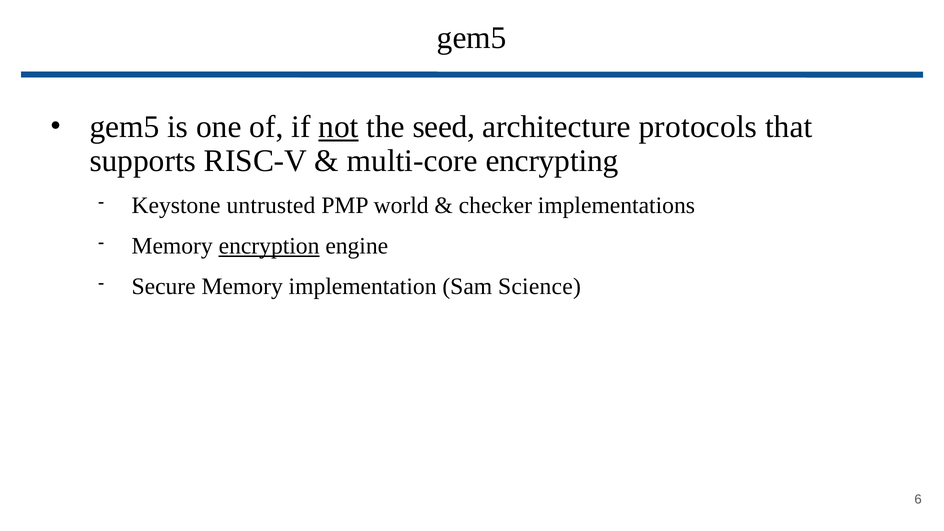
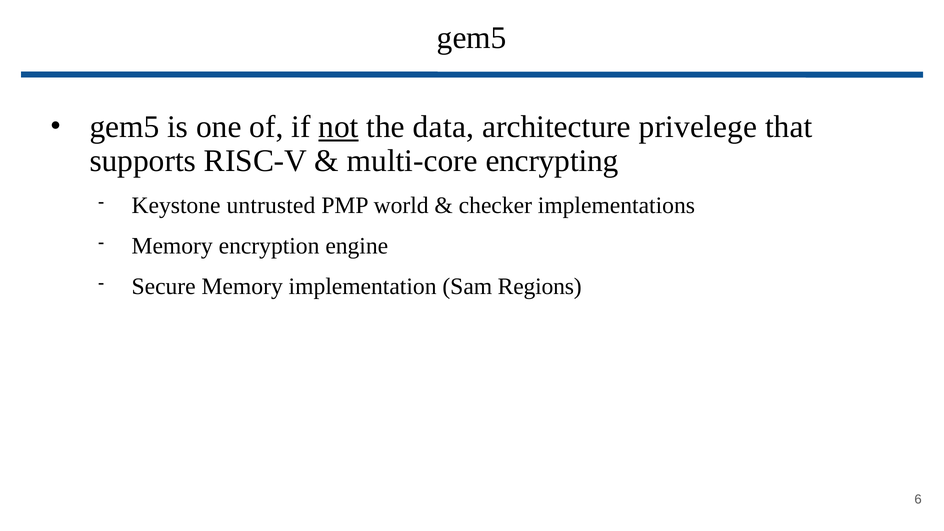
seed: seed -> data (443, 127)
protocols: protocols -> privelege (698, 127)
encryption underline: present -> none (269, 246)
Science: Science -> Regions (540, 286)
